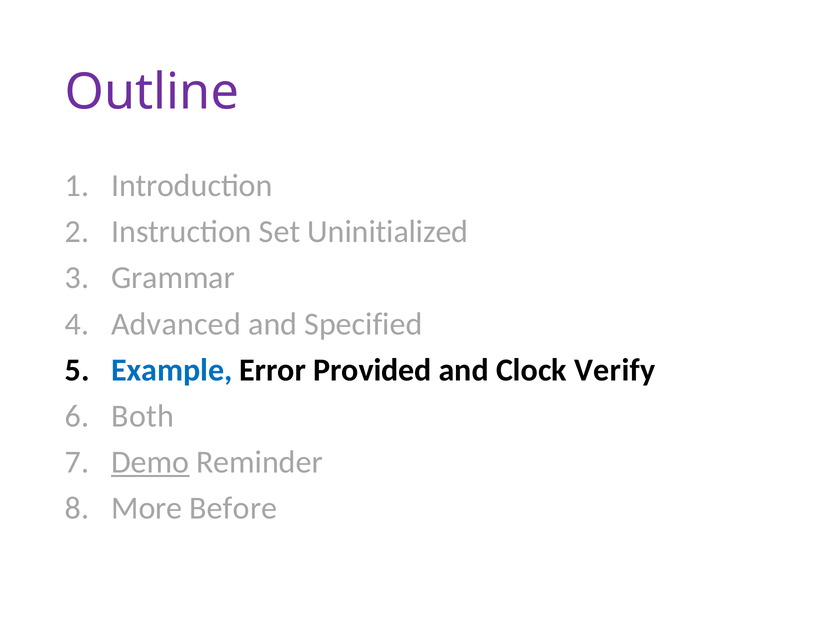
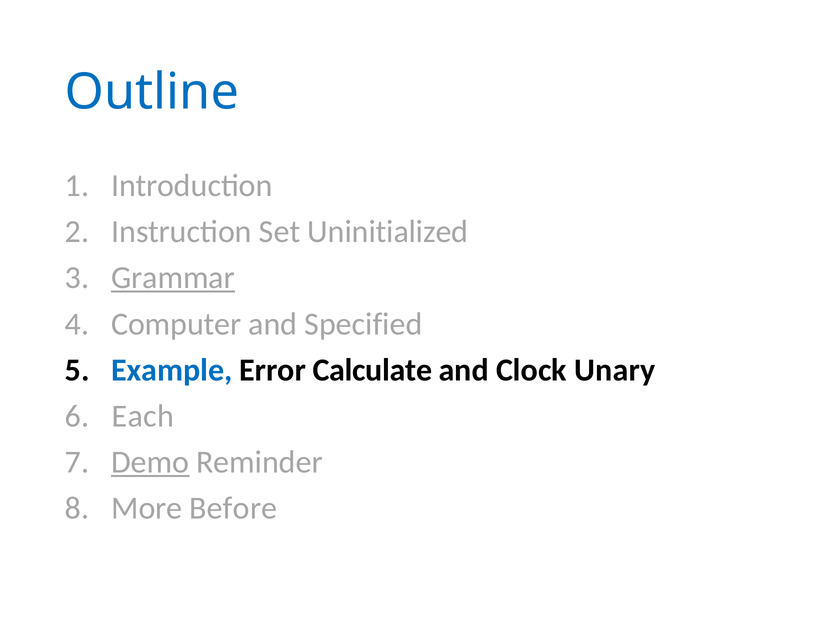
Outline colour: purple -> blue (152, 92)
Grammar underline: none -> present (173, 278)
Advanced: Advanced -> Computer (176, 324)
Provided: Provided -> Calculate (372, 370)
Verify: Verify -> Unary (615, 370)
Both: Both -> Each (143, 416)
